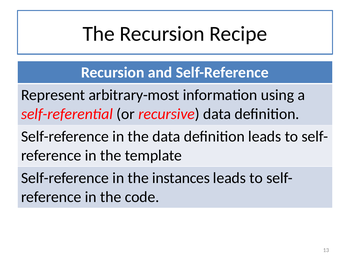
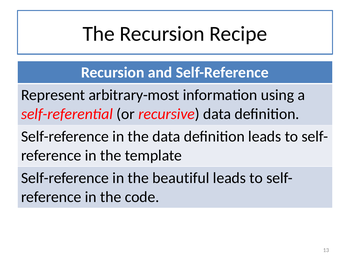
instances: instances -> beautiful (181, 178)
